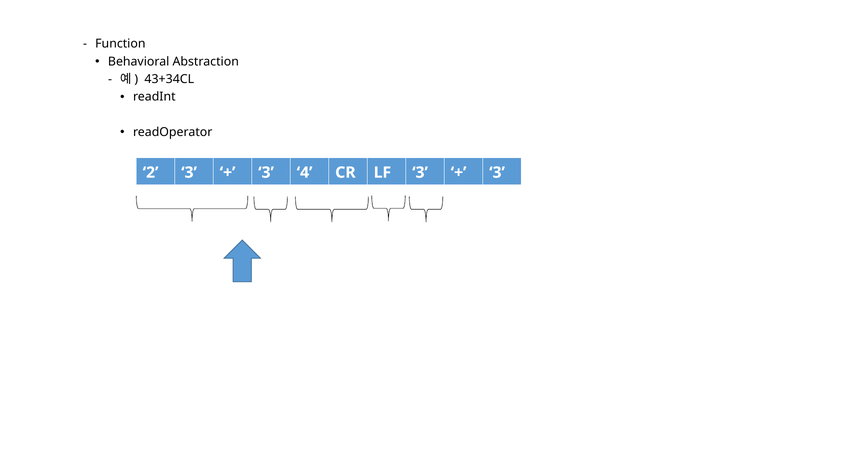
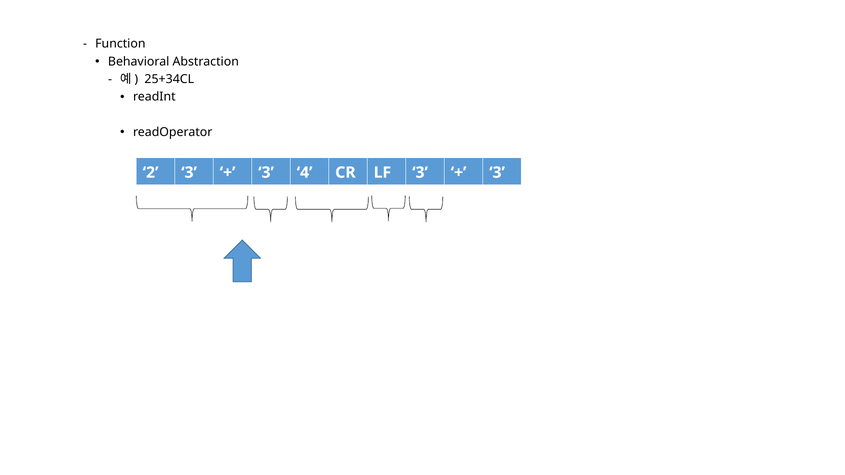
43+34CL: 43+34CL -> 25+34CL (169, 79)
